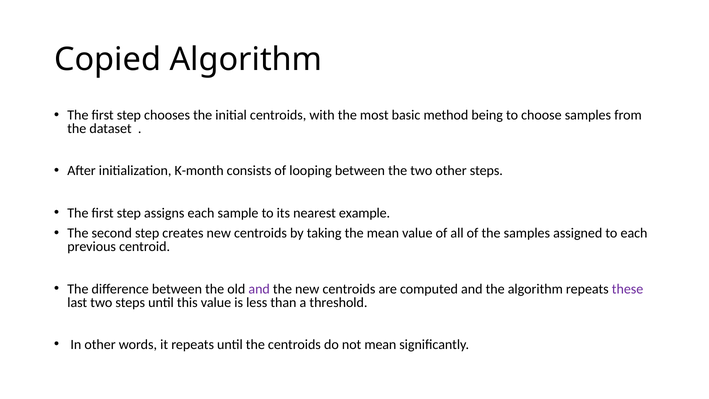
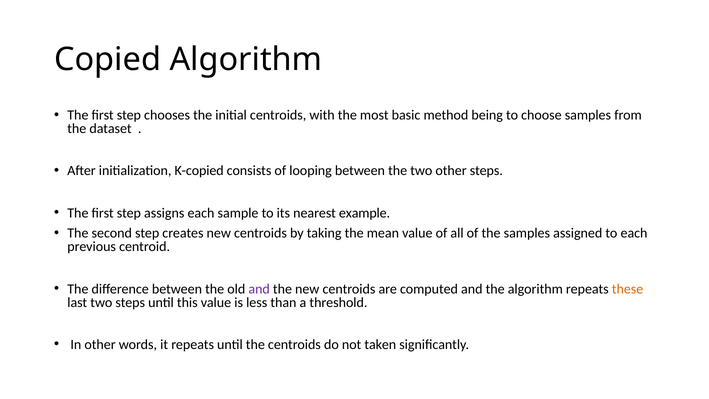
K-month: K-month -> K-copied (199, 171)
these colour: purple -> orange (628, 289)
not mean: mean -> taken (380, 344)
